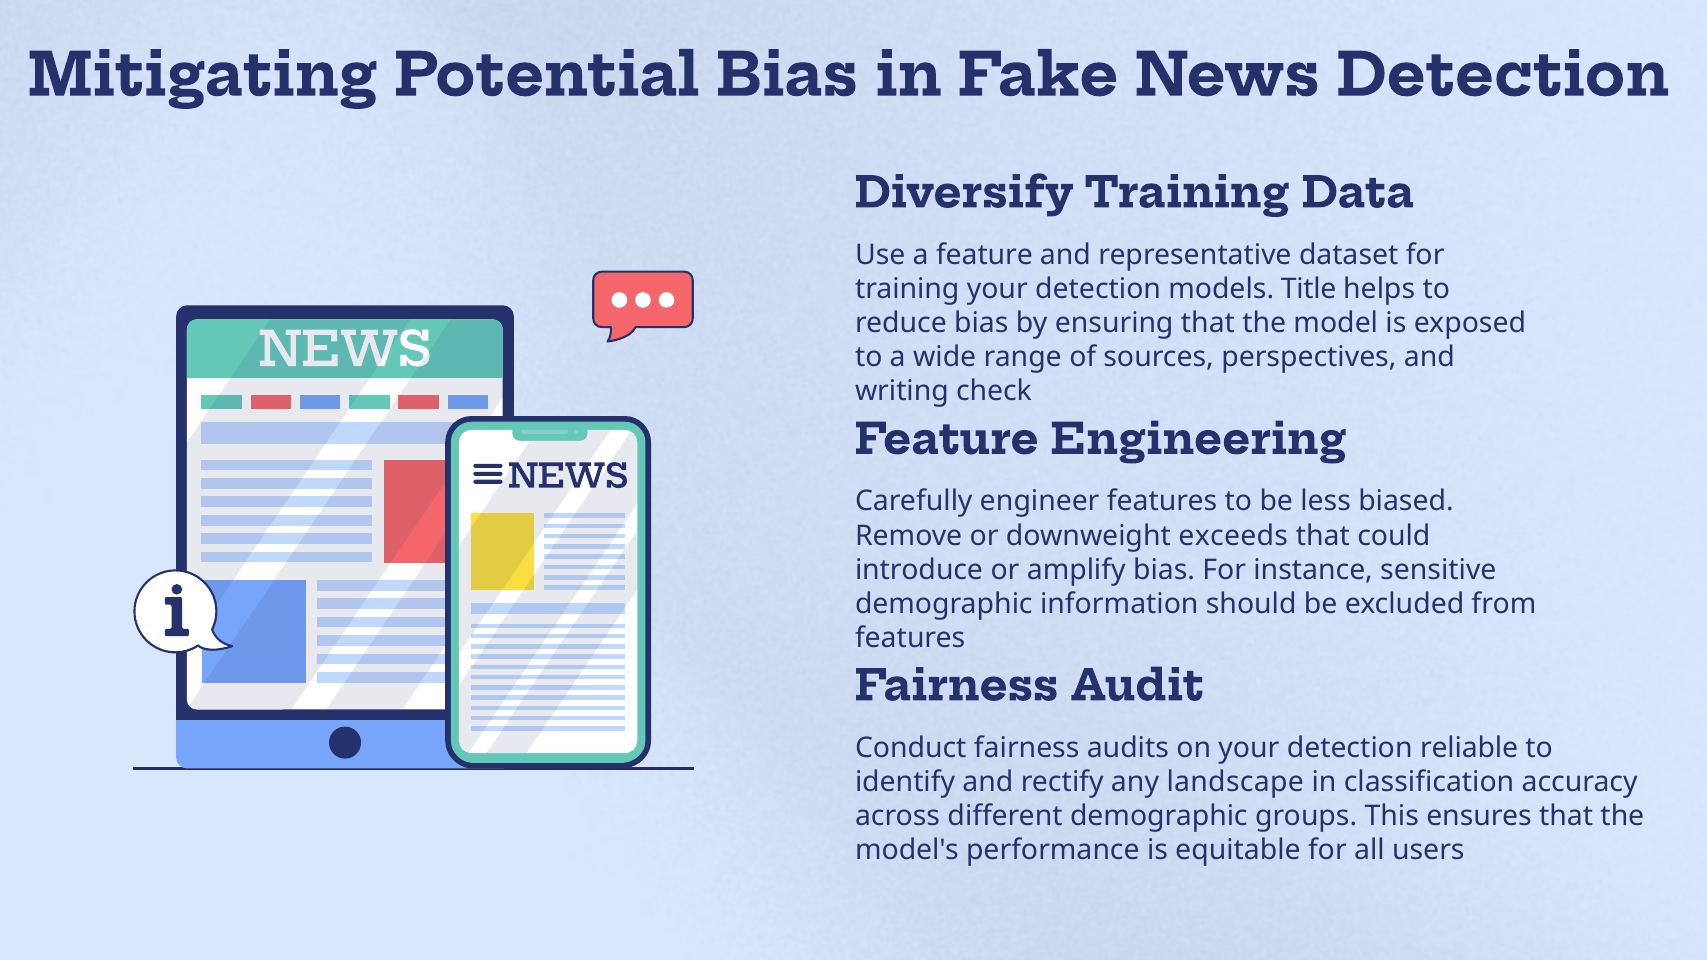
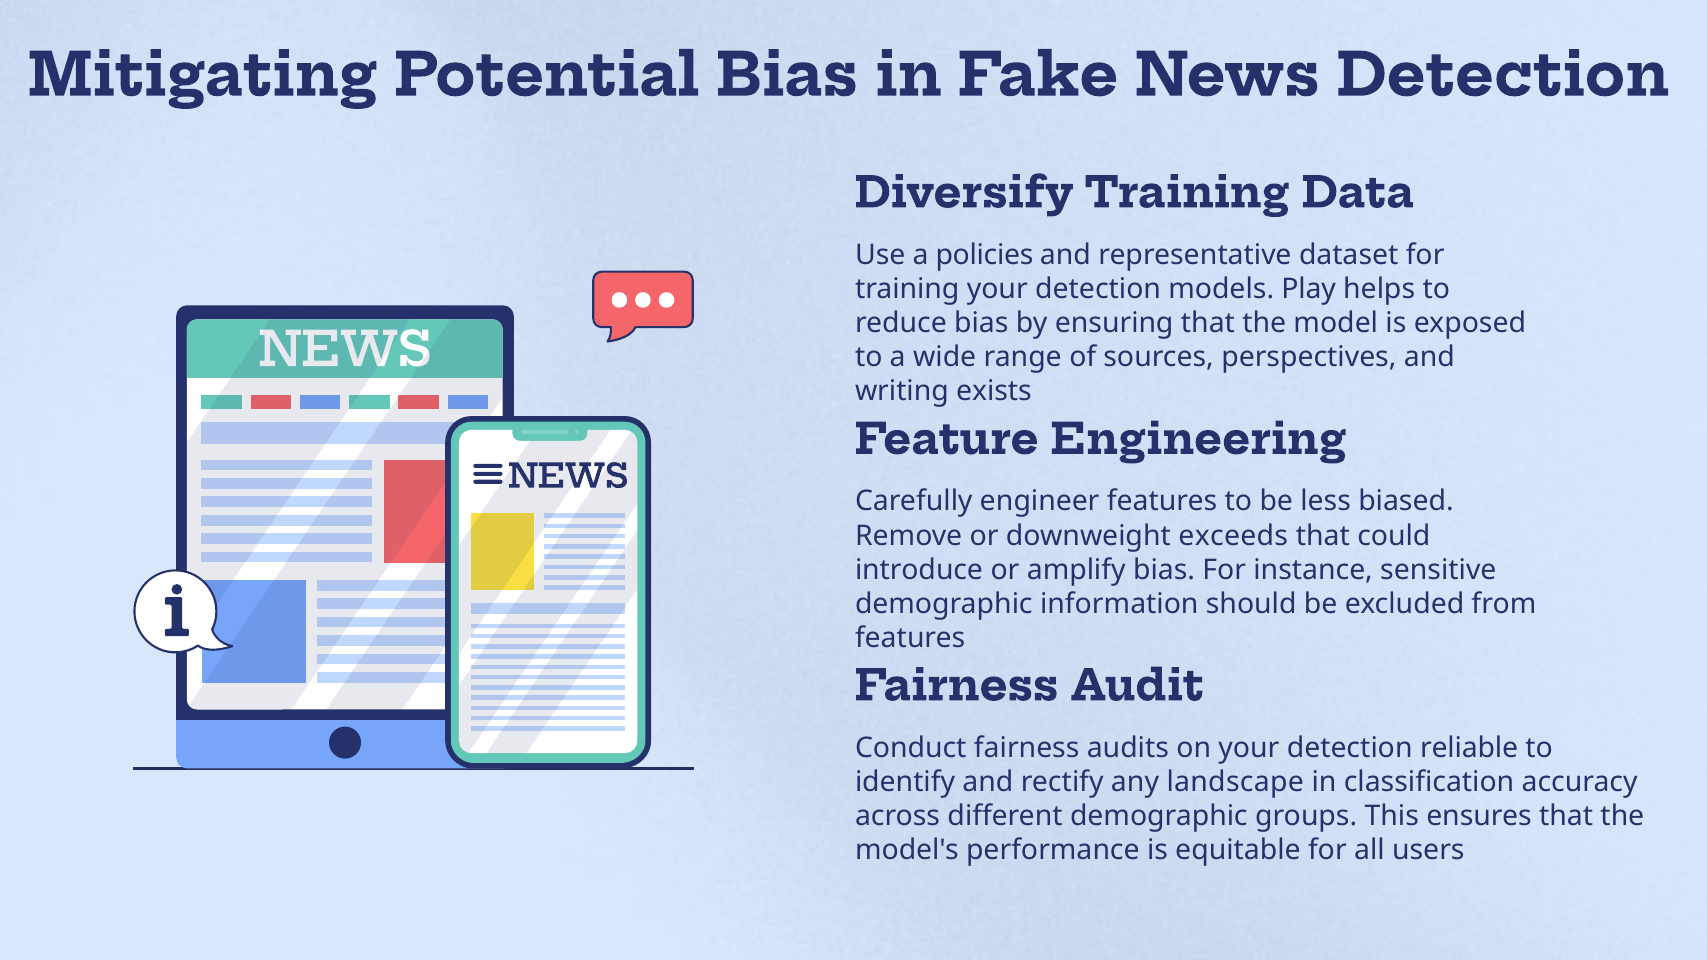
a feature: feature -> policies (985, 255)
Title: Title -> Play (1309, 289)
check: check -> exists (994, 392)
